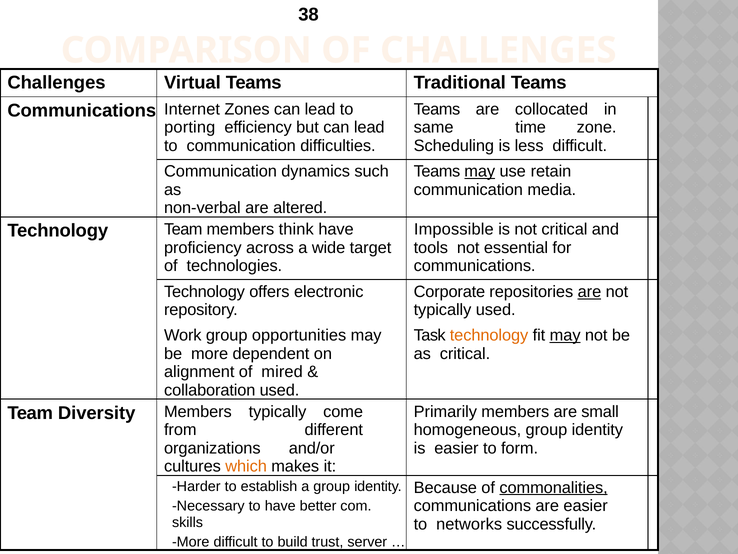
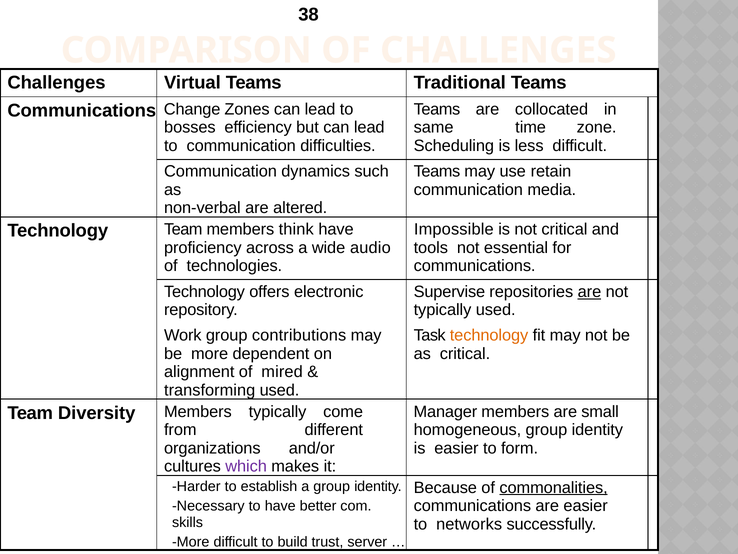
Internet: Internet -> Change (192, 109)
porting: porting -> bosses (190, 127)
may underline: present -> none (480, 171)
target: target -> audio (370, 248)
Corporate: Corporate -> Supervise (449, 291)
opportunities: opportunities -> contributions (299, 335)
may underline: present -> none (565, 335)
collaboration: collaboration -> transforming (210, 390)
Primarily: Primarily -> Manager (445, 411)
which colour: orange -> purple (246, 466)
